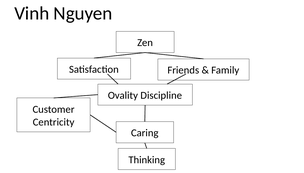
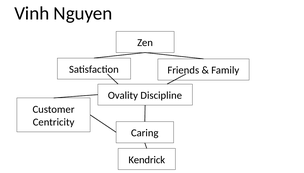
Thinking: Thinking -> Kendrick (147, 161)
